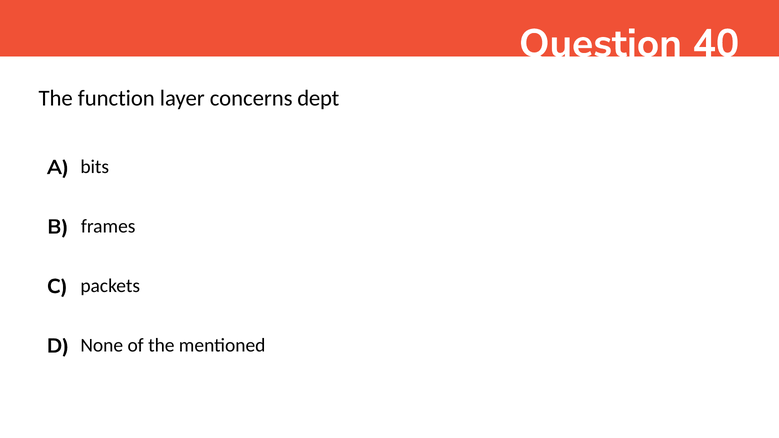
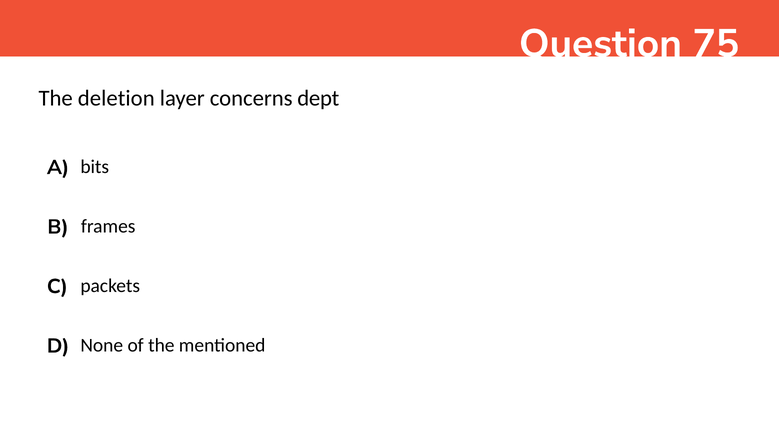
40: 40 -> 75 (716, 44)
function: function -> deletion (116, 98)
